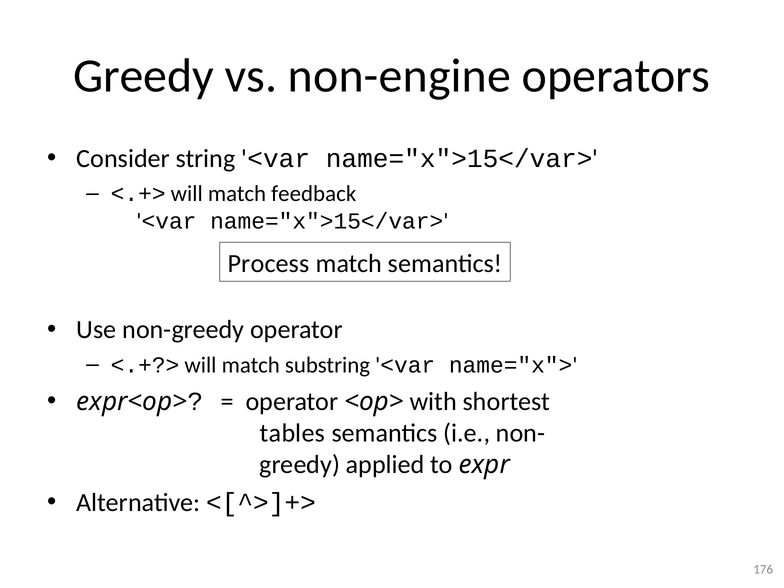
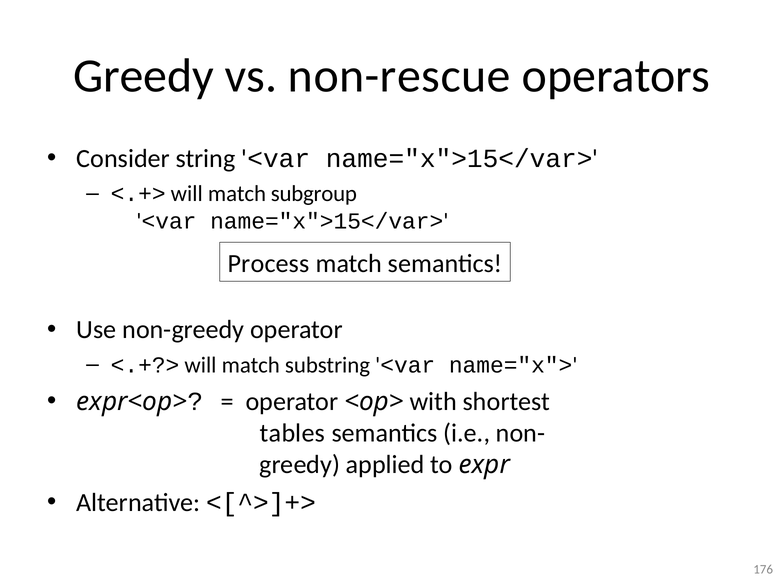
non-engine: non-engine -> non-rescue (399, 76)
feedback: feedback -> subgroup (314, 194)
